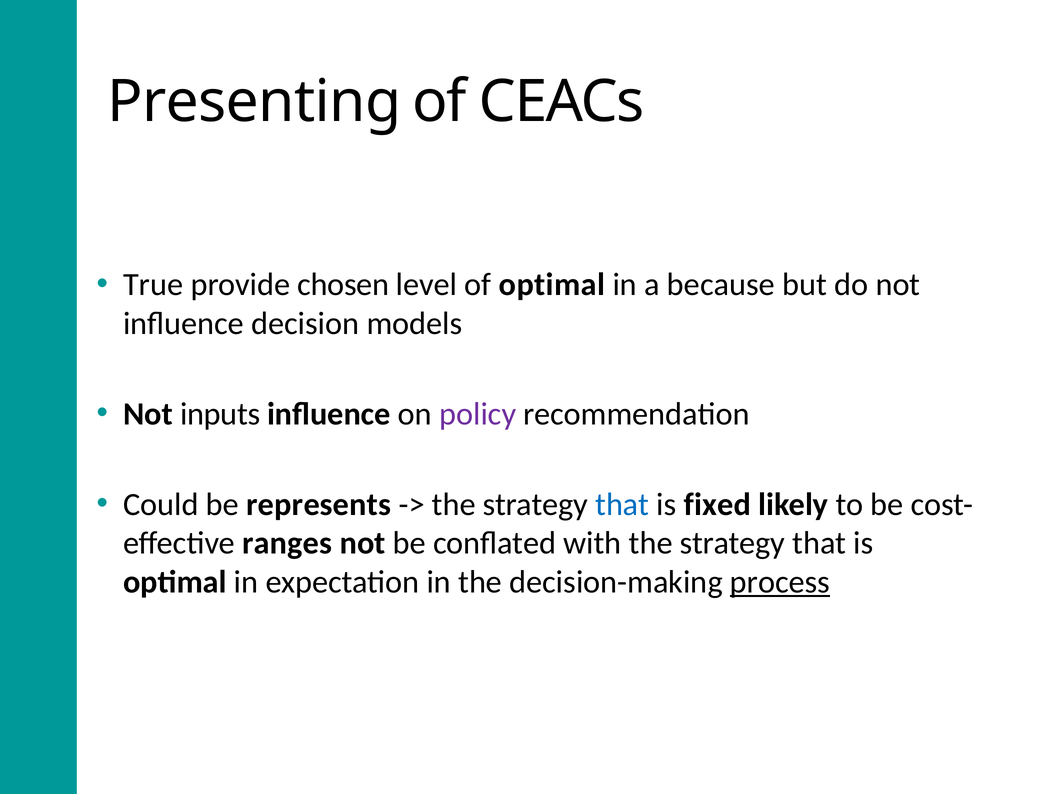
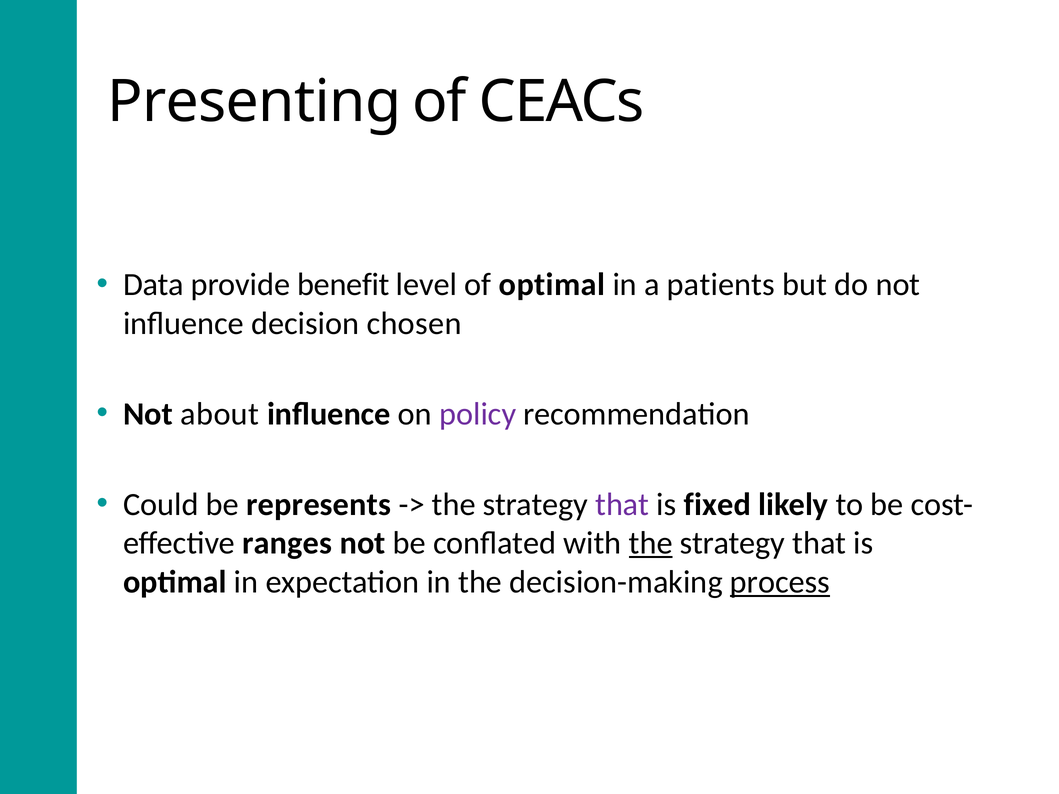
True: True -> Data (153, 285)
chosen: chosen -> benefit (343, 285)
because: because -> patients (721, 285)
models: models -> chosen (414, 324)
inputs: inputs -> about (220, 414)
that colour: blue -> purple (622, 505)
the underline: none -> present (651, 543)
